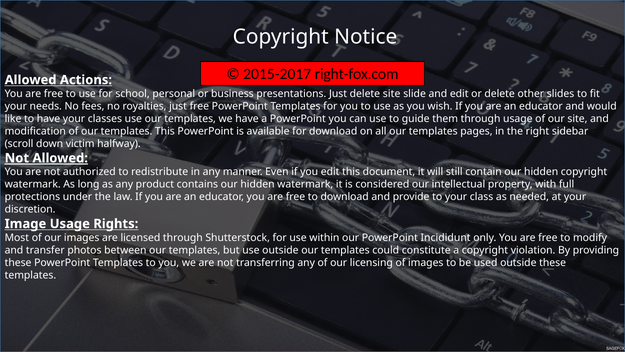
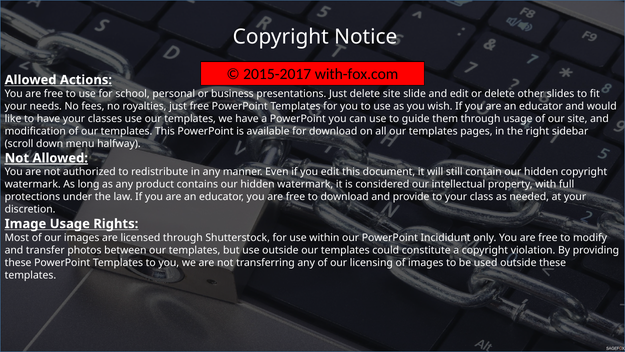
right-fox.com: right-fox.com -> with-fox.com (357, 74)
victim: victim -> menu (80, 144)
